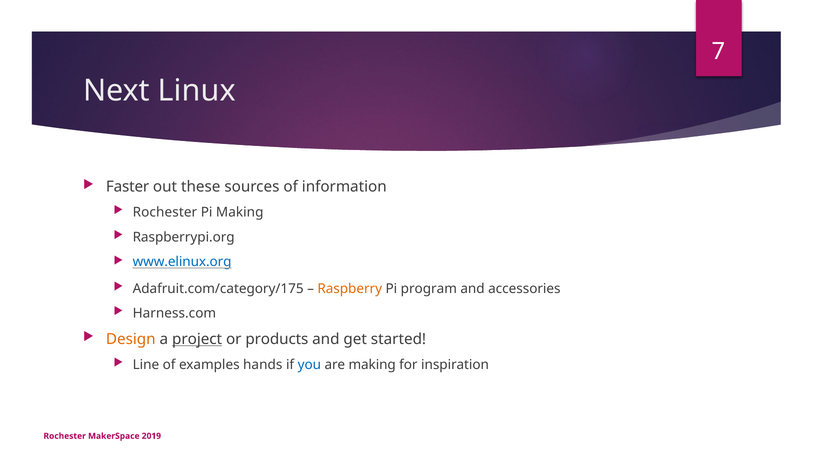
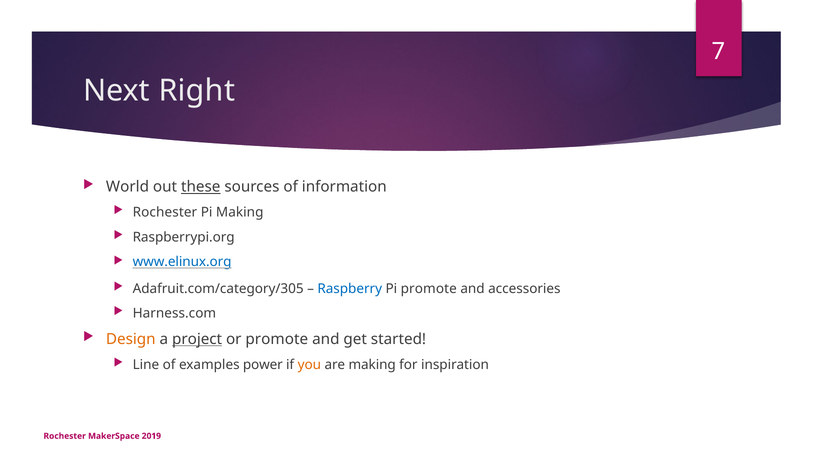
Linux: Linux -> Right (197, 91)
Faster: Faster -> World (128, 187)
these underline: none -> present (201, 187)
Adafruit.com/category/175: Adafruit.com/category/175 -> Adafruit.com/category/305 (218, 289)
Raspberry colour: orange -> blue (350, 289)
Pi program: program -> promote (429, 289)
or products: products -> promote (277, 339)
hands: hands -> power (263, 365)
you colour: blue -> orange (309, 365)
